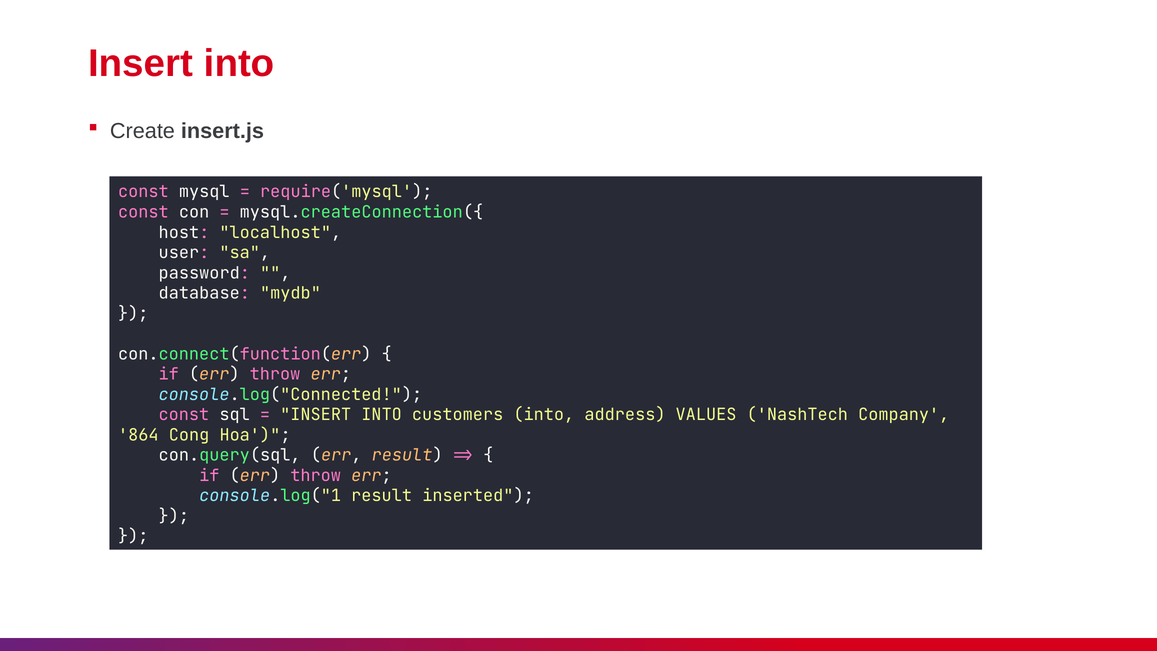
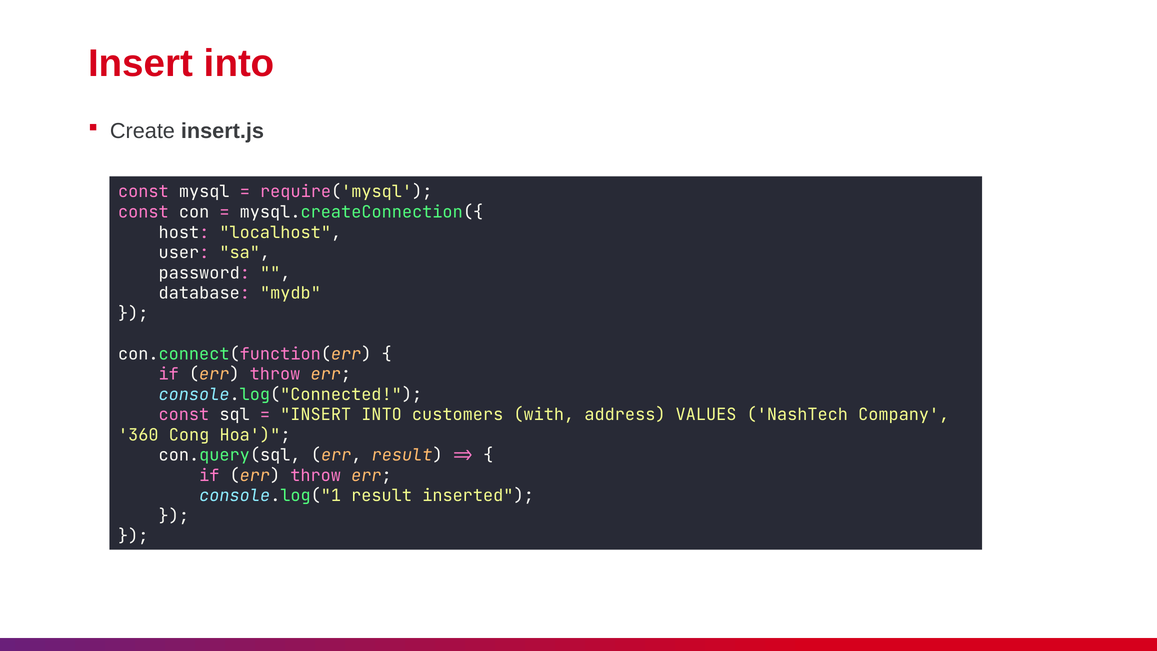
customers into: into -> with (544, 415)
864: 864 -> 360 (138, 435)
